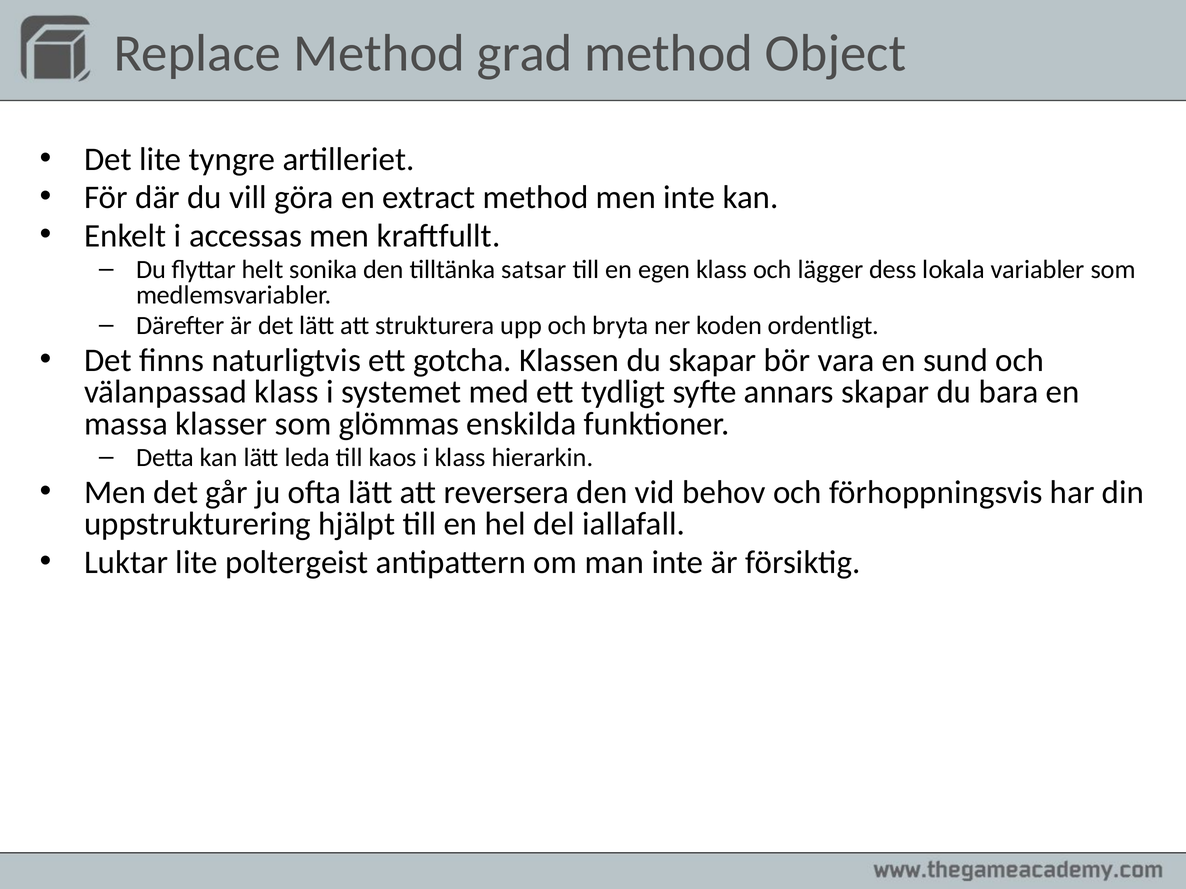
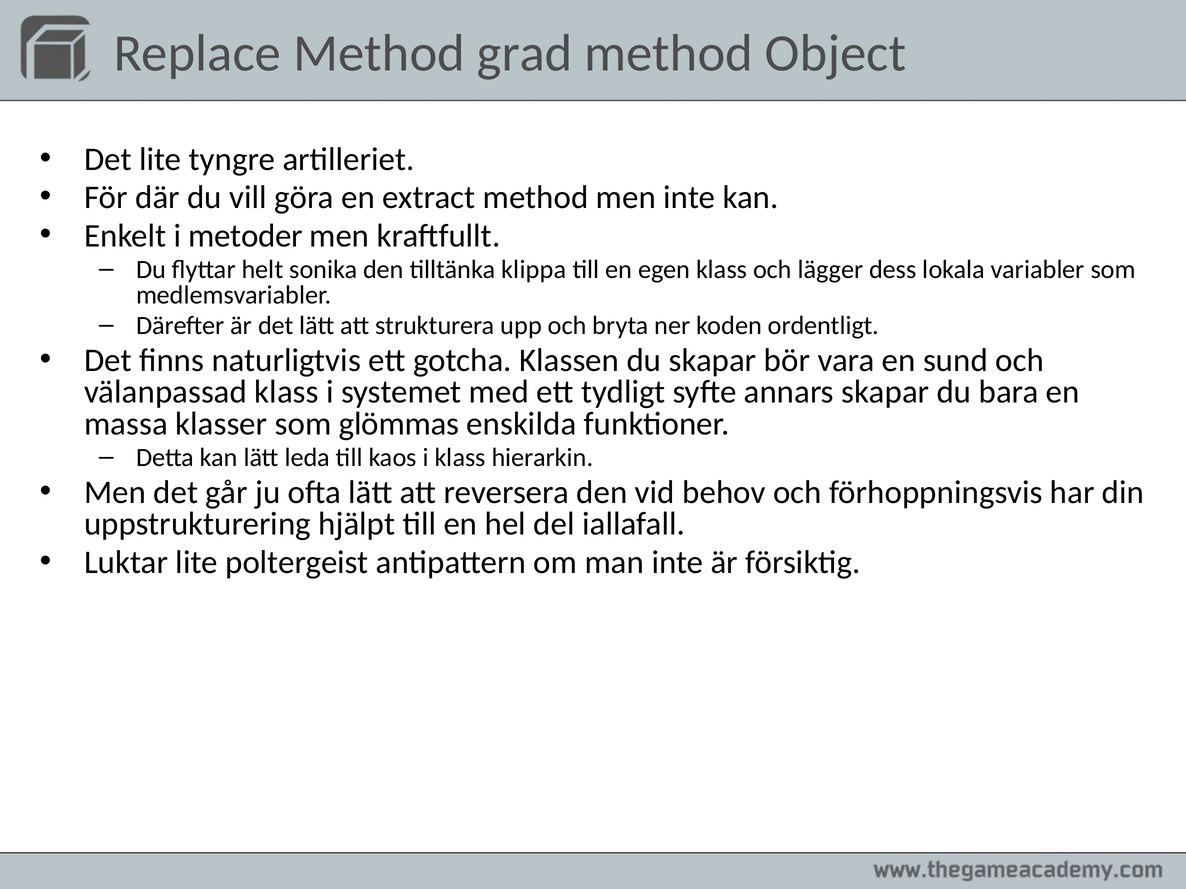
accessas: accessas -> metoder (246, 236)
satsar: satsar -> klippa (534, 270)
